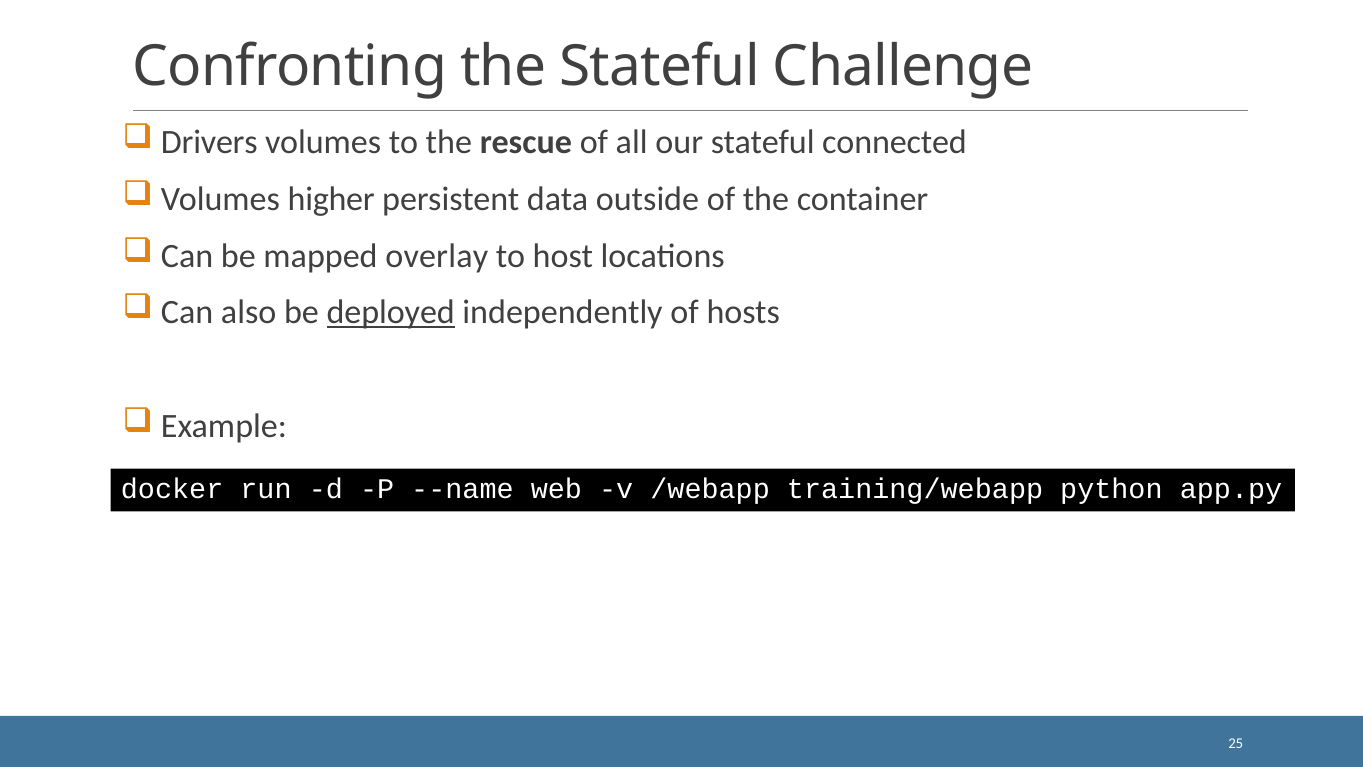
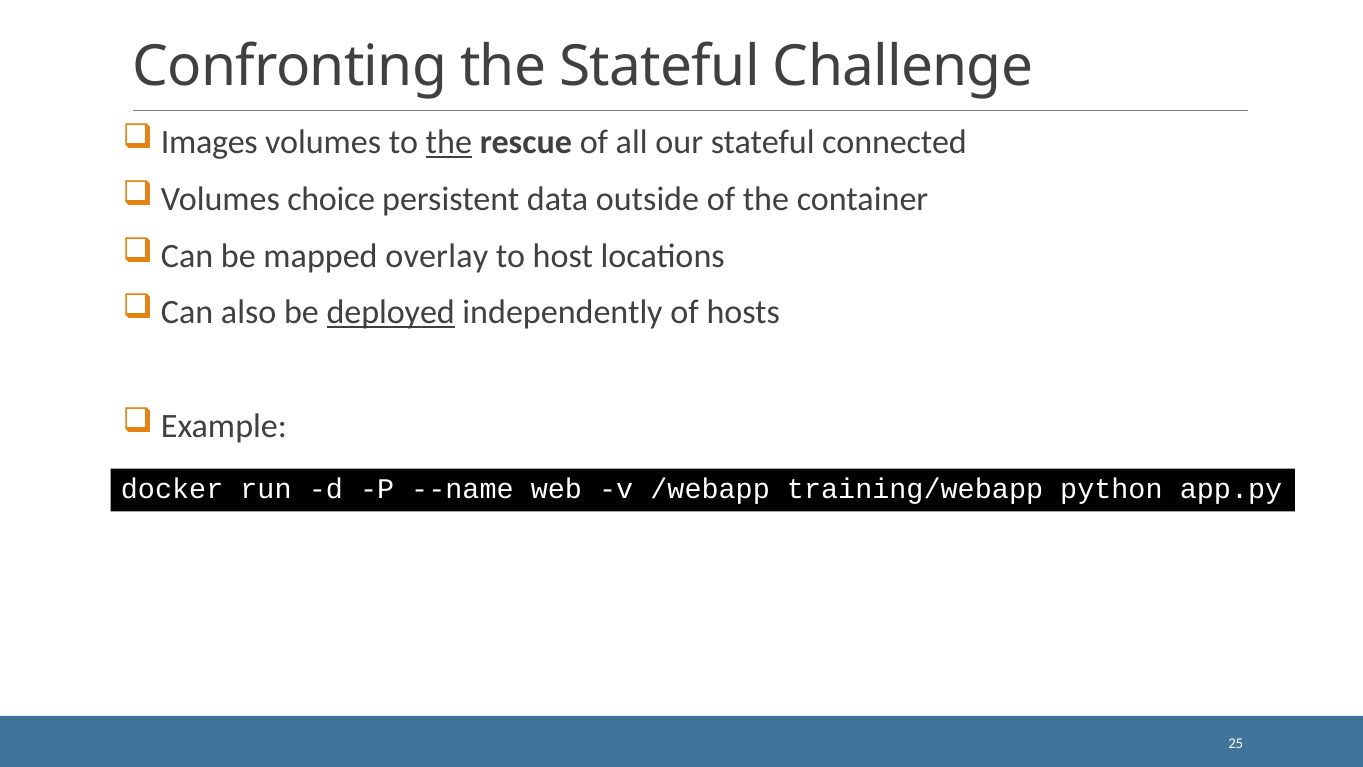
Drivers: Drivers -> Images (209, 143)
the underline: none -> present (449, 143)
higher: higher -> choice (331, 199)
